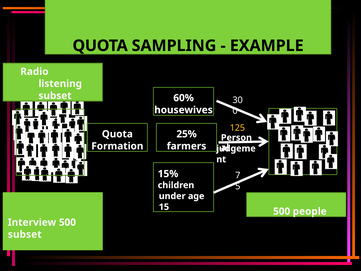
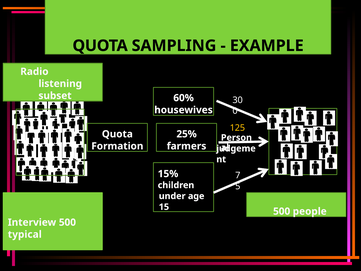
subset: subset -> typical (25, 234)
